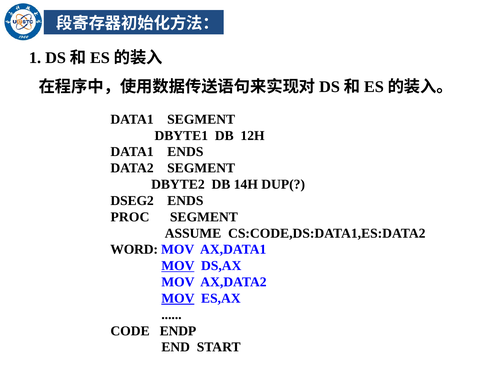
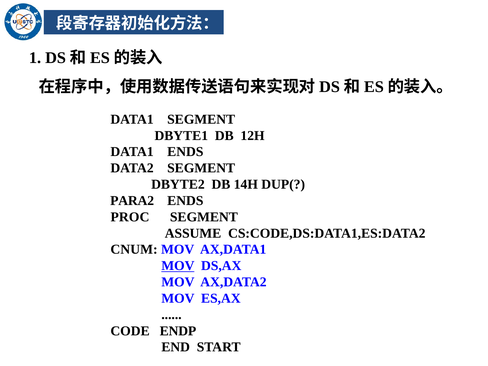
DSEG2: DSEG2 -> PARA2 (132, 201)
WORD: WORD -> CNUM (134, 249)
MOV underline: present -> none (178, 298)
